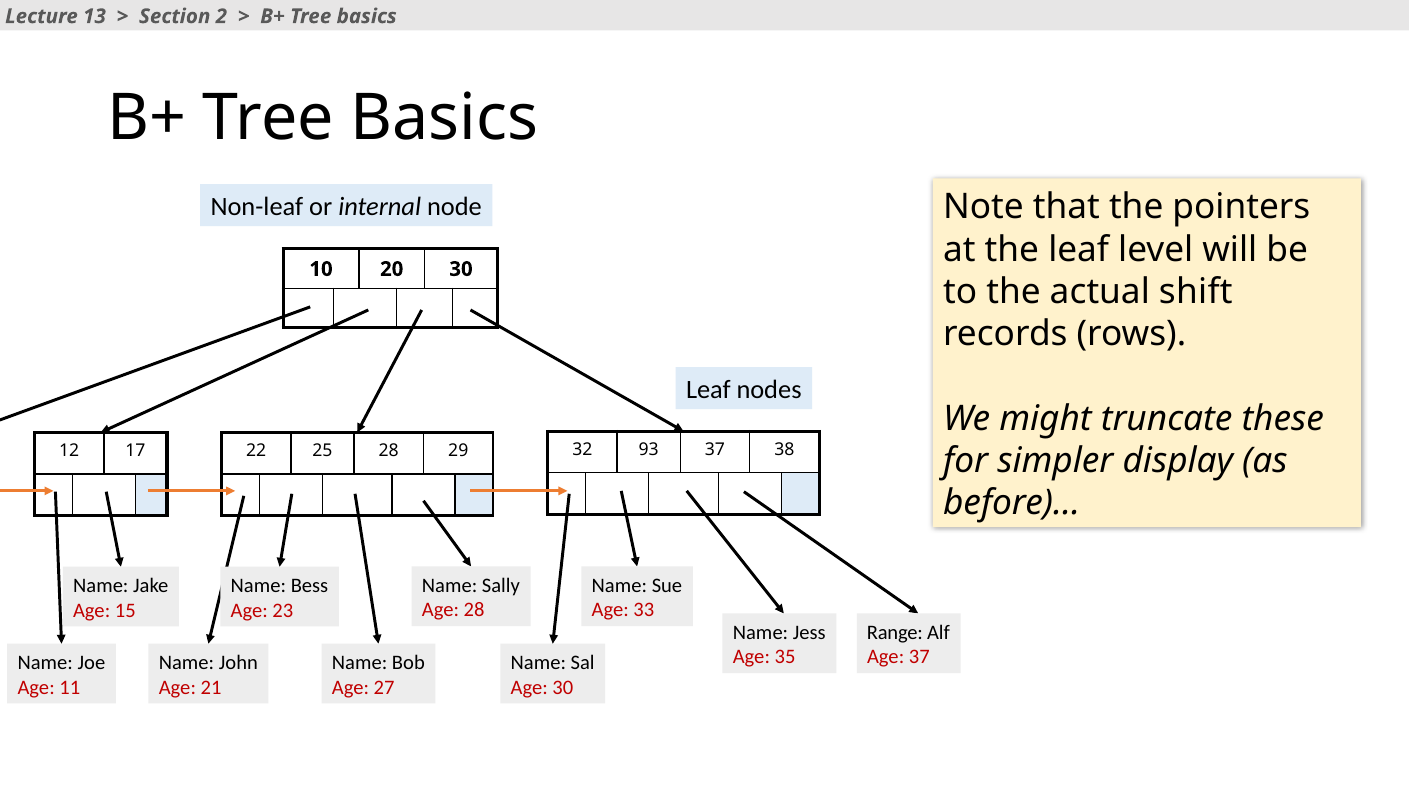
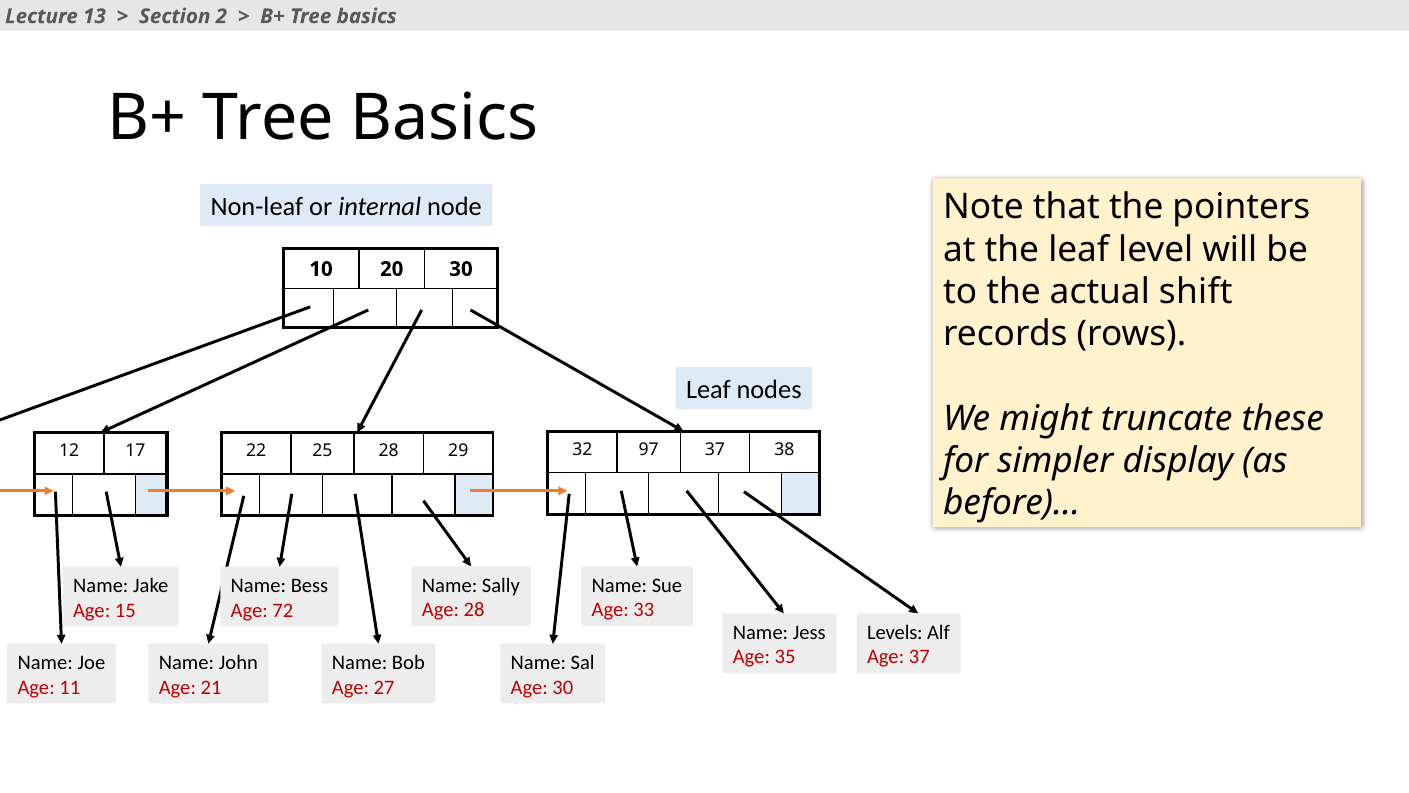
93: 93 -> 97 (649, 449)
23: 23 -> 72 (283, 610)
Range: Range -> Levels (895, 632)
